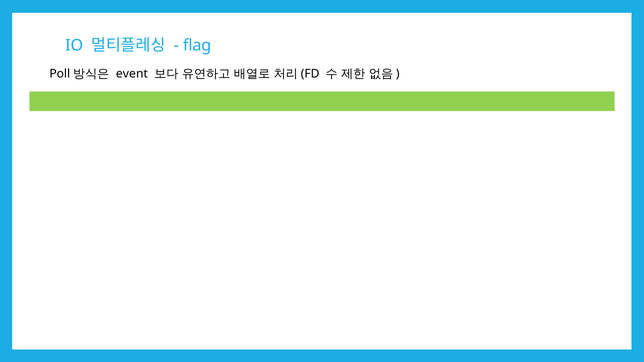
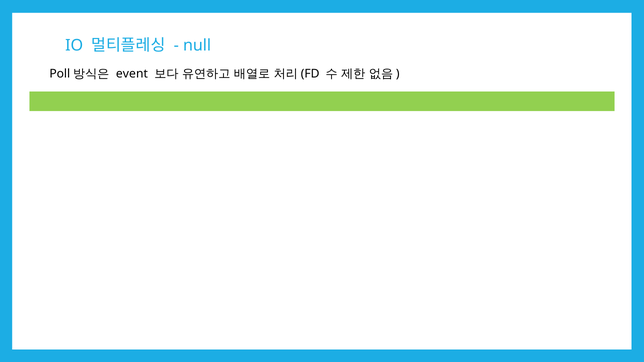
flag: flag -> null (197, 46)
